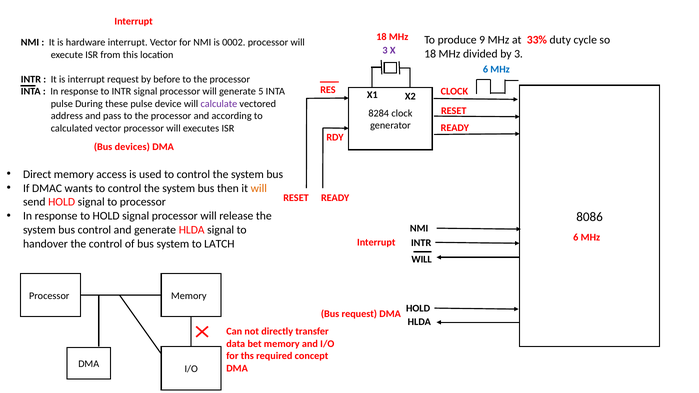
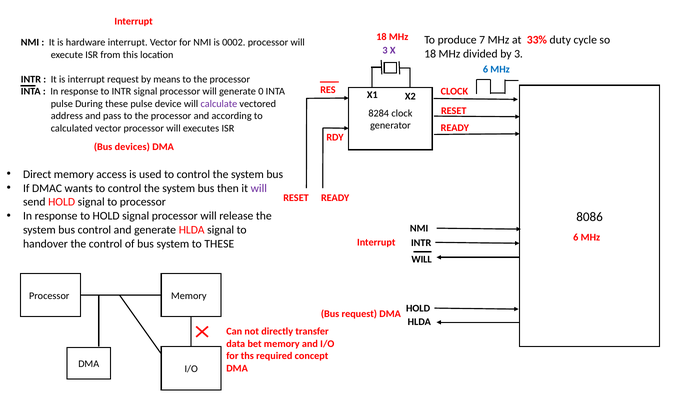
9: 9 -> 7 (482, 40)
before: before -> means (167, 79)
5: 5 -> 0 (261, 92)
will colour: orange -> purple (259, 188)
to LATCH: LATCH -> THESE (219, 244)
